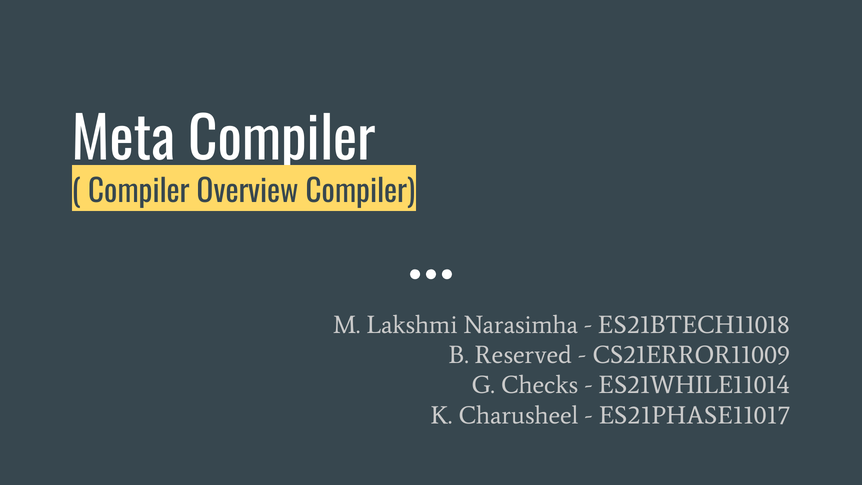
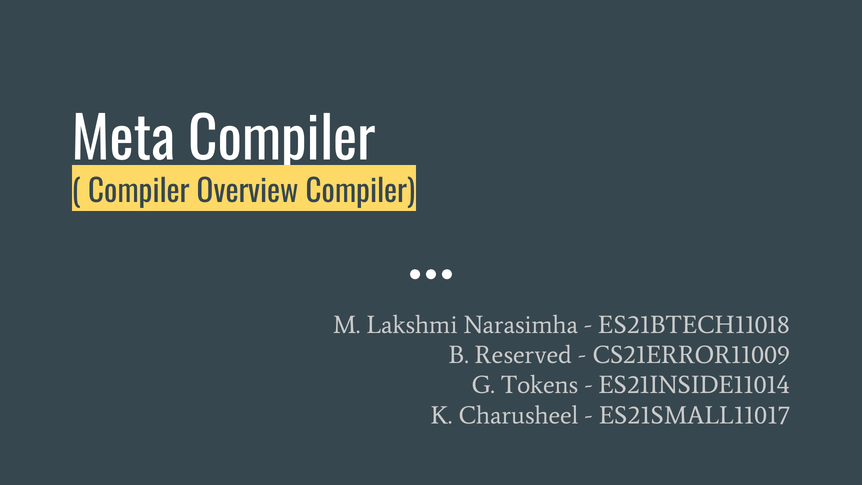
Checks: Checks -> Tokens (540, 385)
ES21WHILE11014: ES21WHILE11014 -> ES21INSIDE11014 (694, 385)
ES21PHASE11017: ES21PHASE11017 -> ES21SMALL11017 (694, 415)
